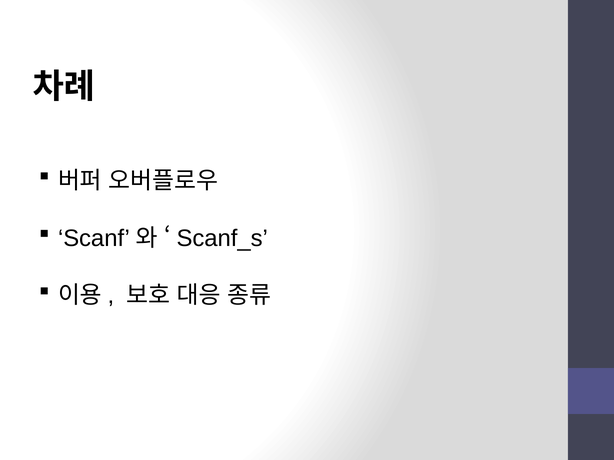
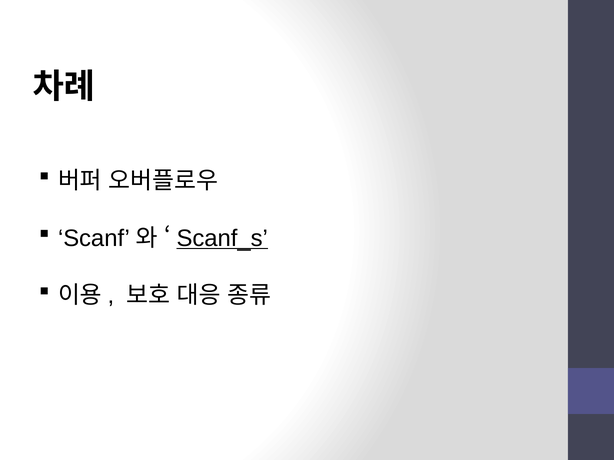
Scanf_s underline: none -> present (222, 239)
